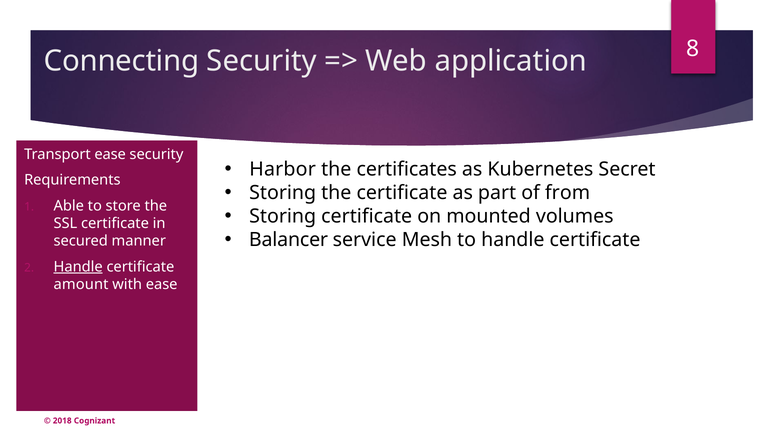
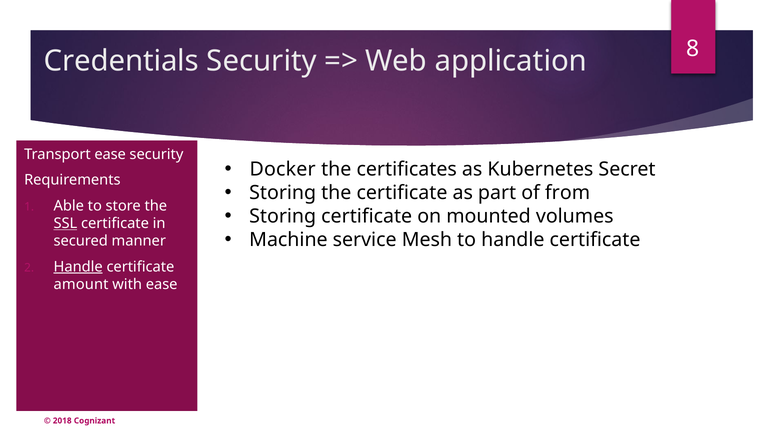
Connecting: Connecting -> Credentials (121, 61)
Harbor: Harbor -> Docker (283, 169)
SSL underline: none -> present (65, 223)
Balancer: Balancer -> Machine (288, 240)
